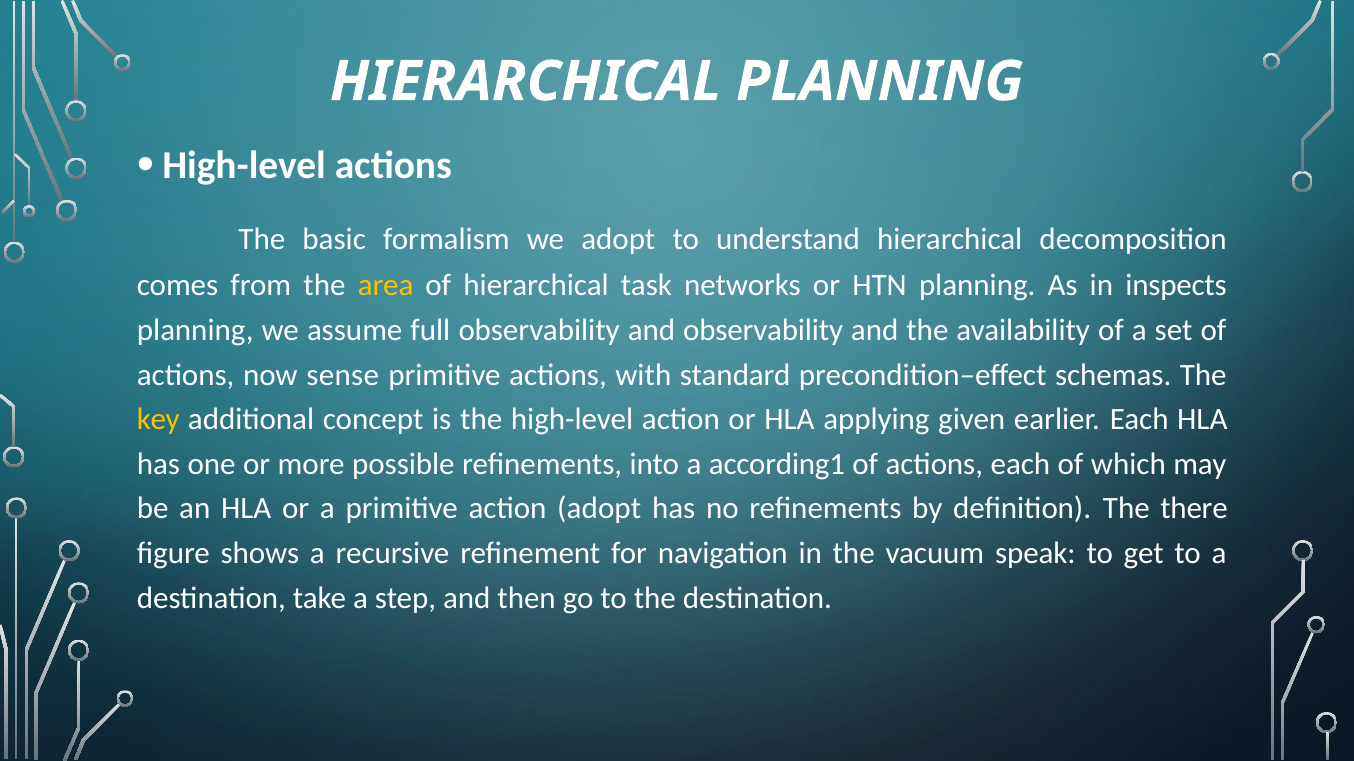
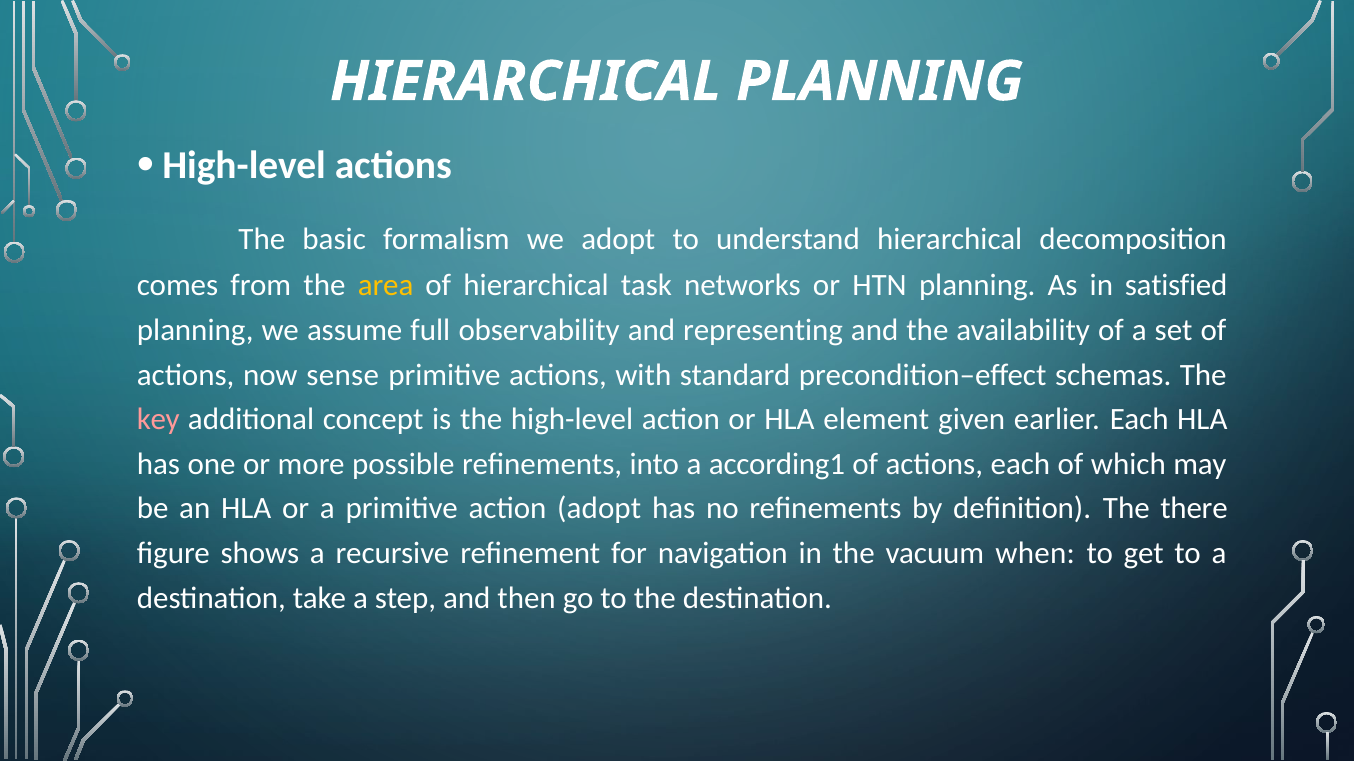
inspects: inspects -> satisfied (1176, 286)
and observability: observability -> representing (763, 331)
key colour: yellow -> pink (158, 420)
applying: applying -> element (876, 420)
speak: speak -> when (1035, 554)
